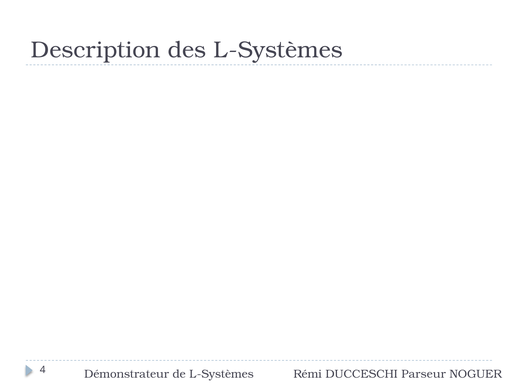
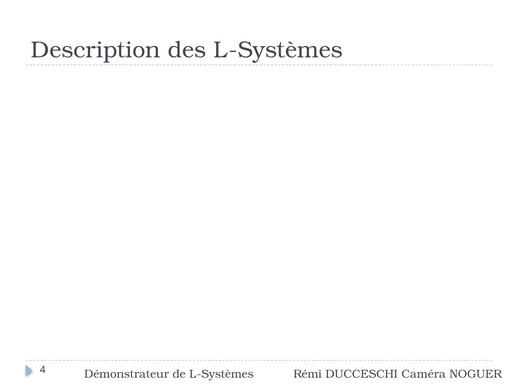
Parseur: Parseur -> Caméra (424, 373)
